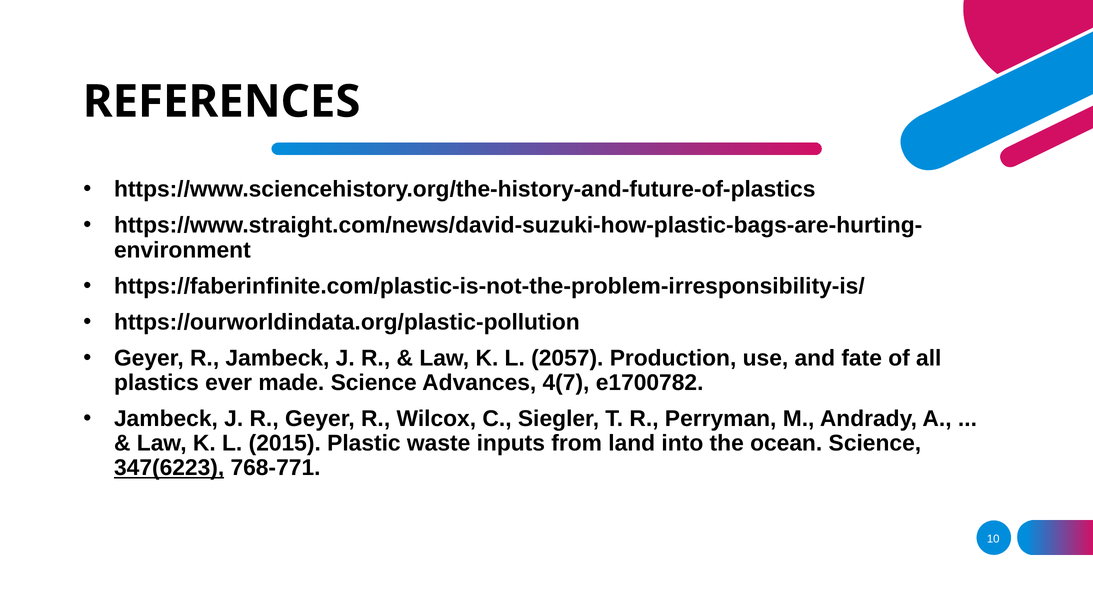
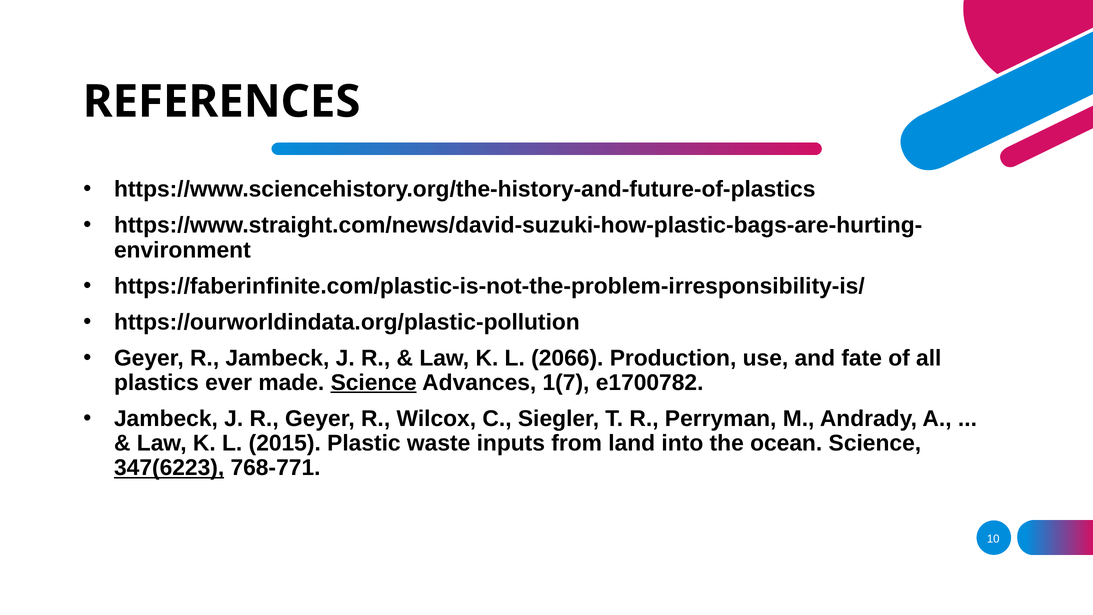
2057: 2057 -> 2066 (567, 358)
Science underline: none -> present (374, 382)
4(7: 4(7 -> 1(7 (566, 382)
